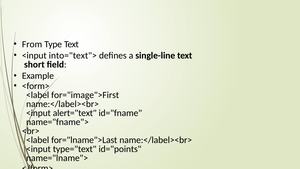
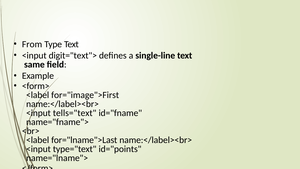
into="text">: into="text"> -> digit="text"> (73, 55)
short: short -> same (34, 64)
alert="text: alert="text -> tells="text (75, 113)
